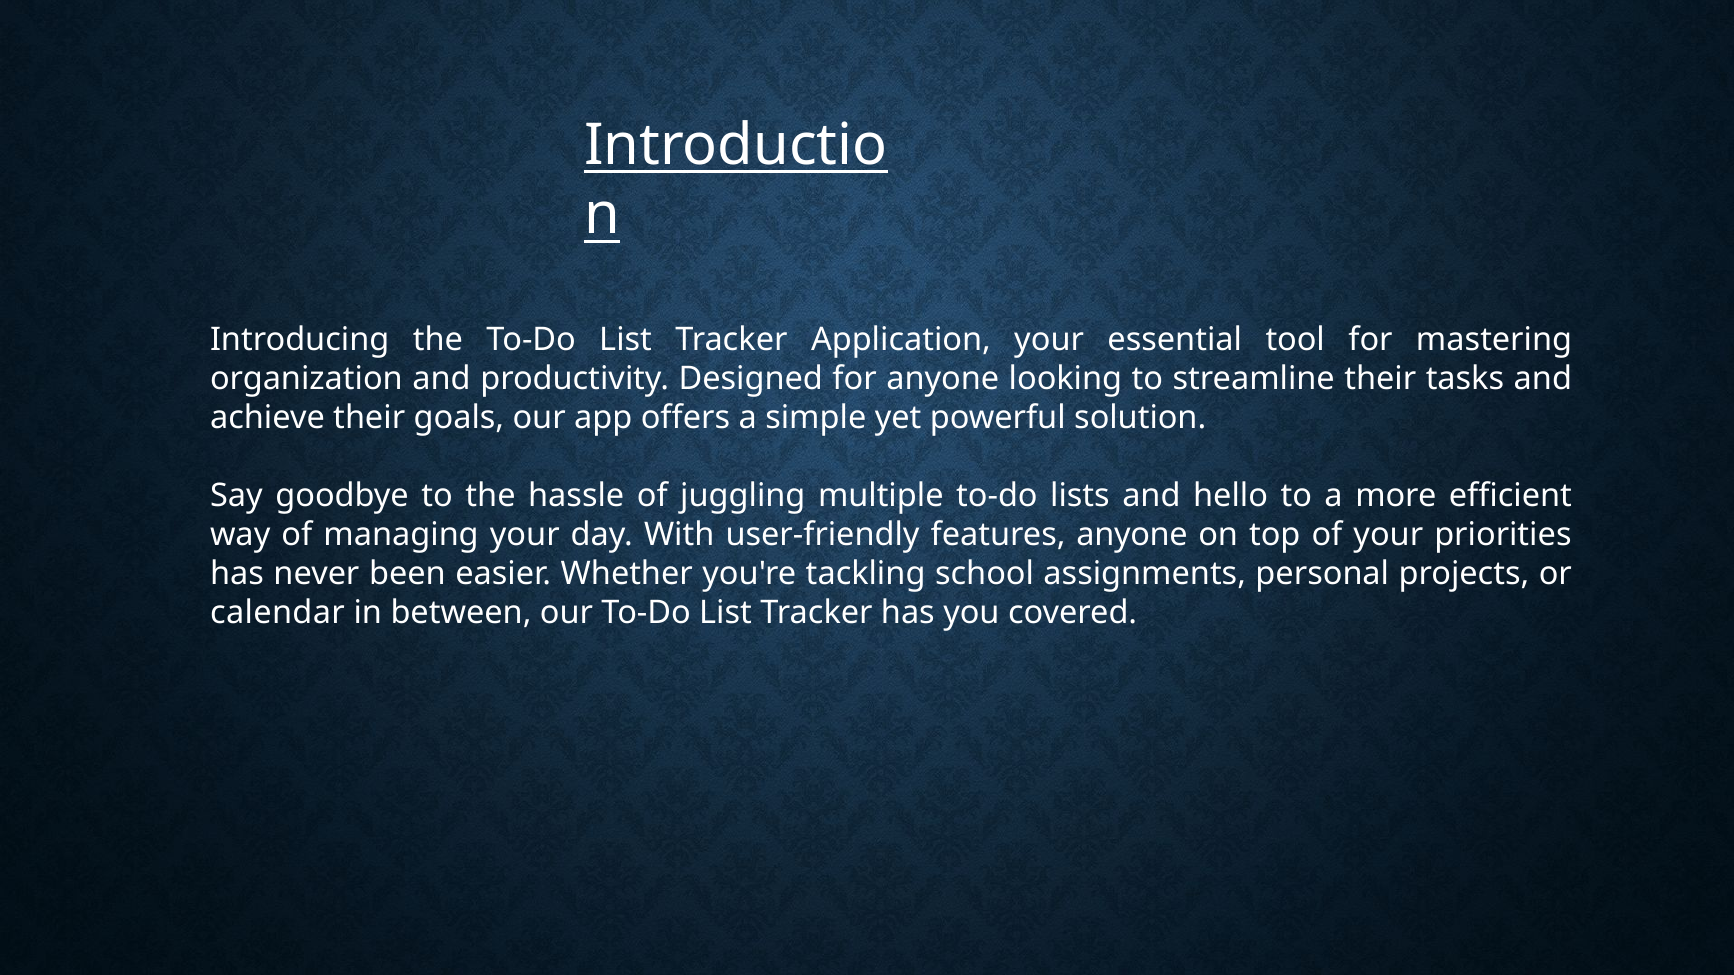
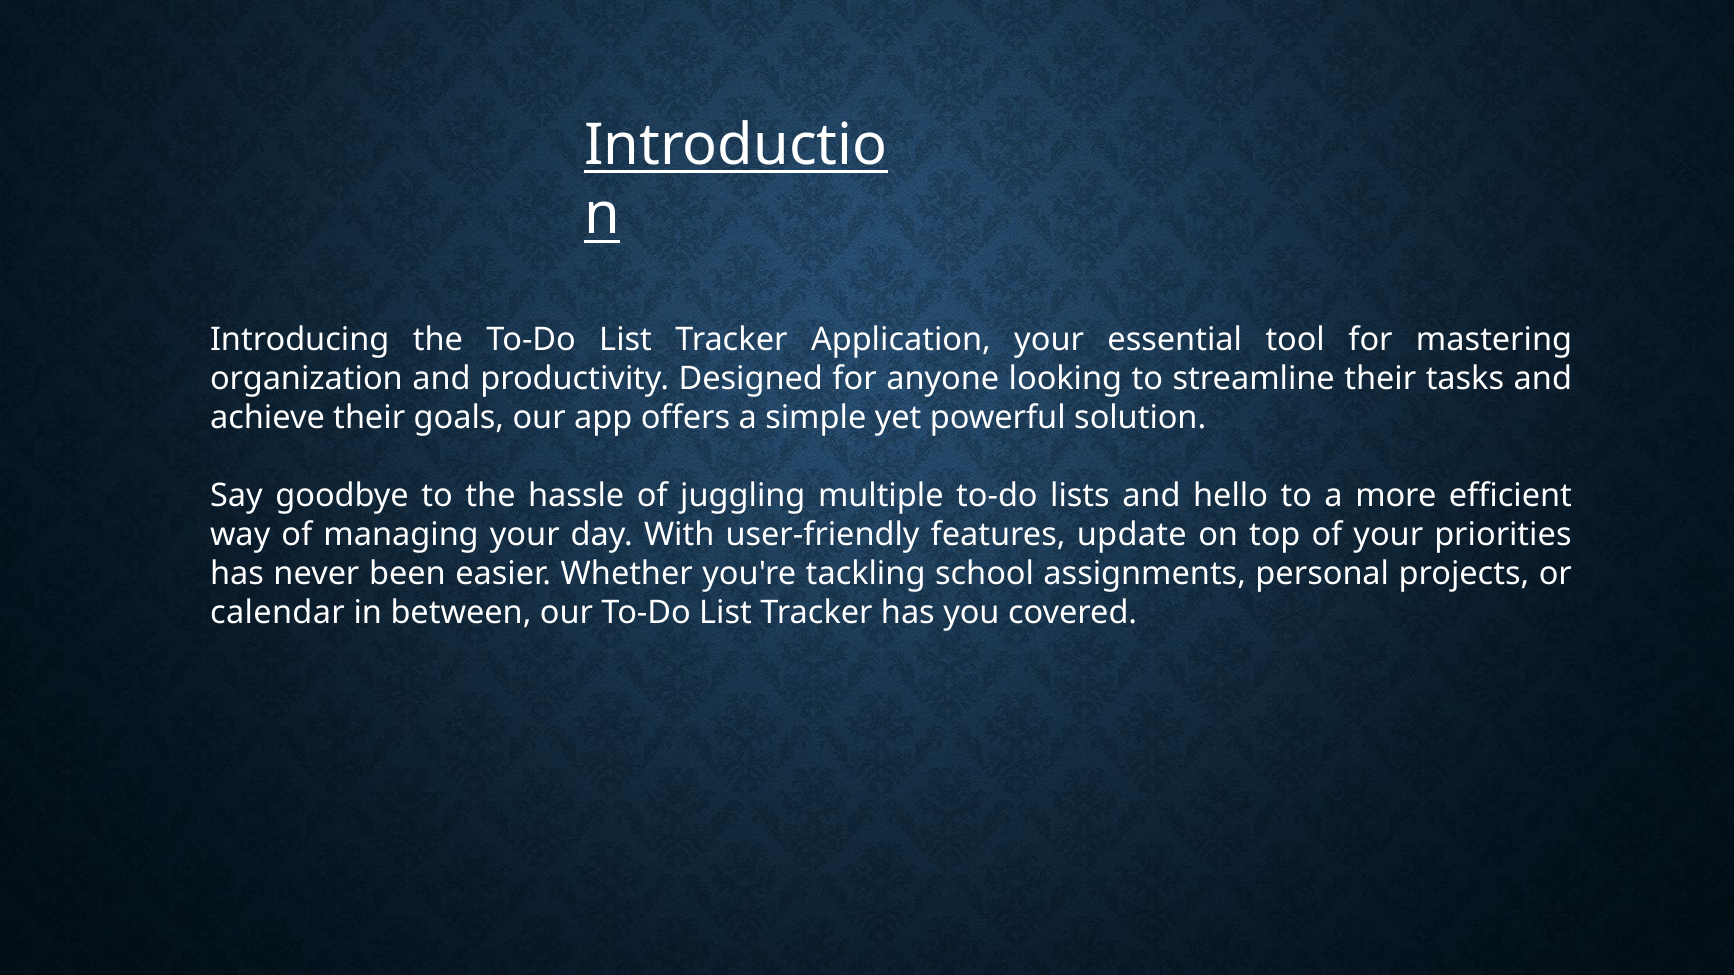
features anyone: anyone -> update (1132, 535)
